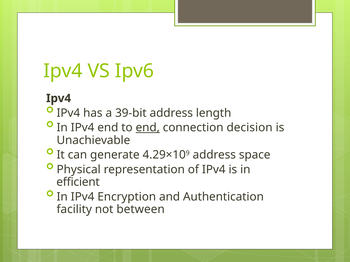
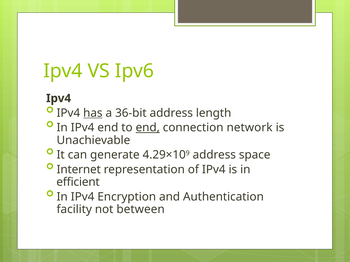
has underline: none -> present (93, 113)
39-bit: 39-bit -> 36-bit (131, 113)
decision: decision -> network (250, 128)
Physical: Physical -> Internet (79, 170)
